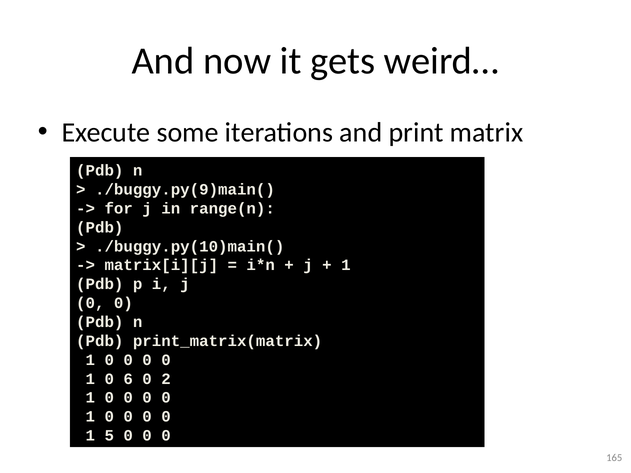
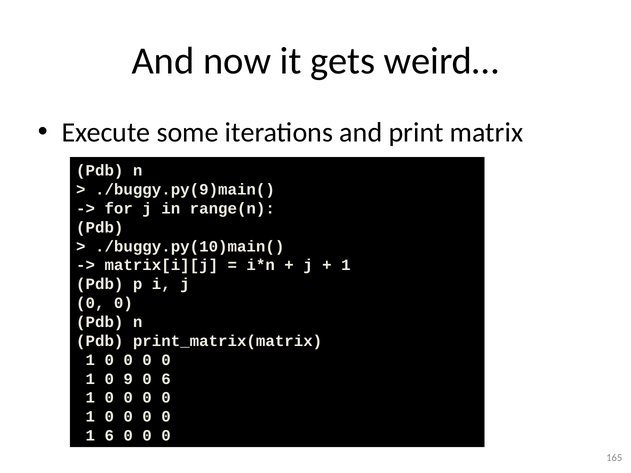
6: 6 -> 9 (128, 379)
0 2: 2 -> 6 (166, 379)
1 5: 5 -> 6 (109, 436)
